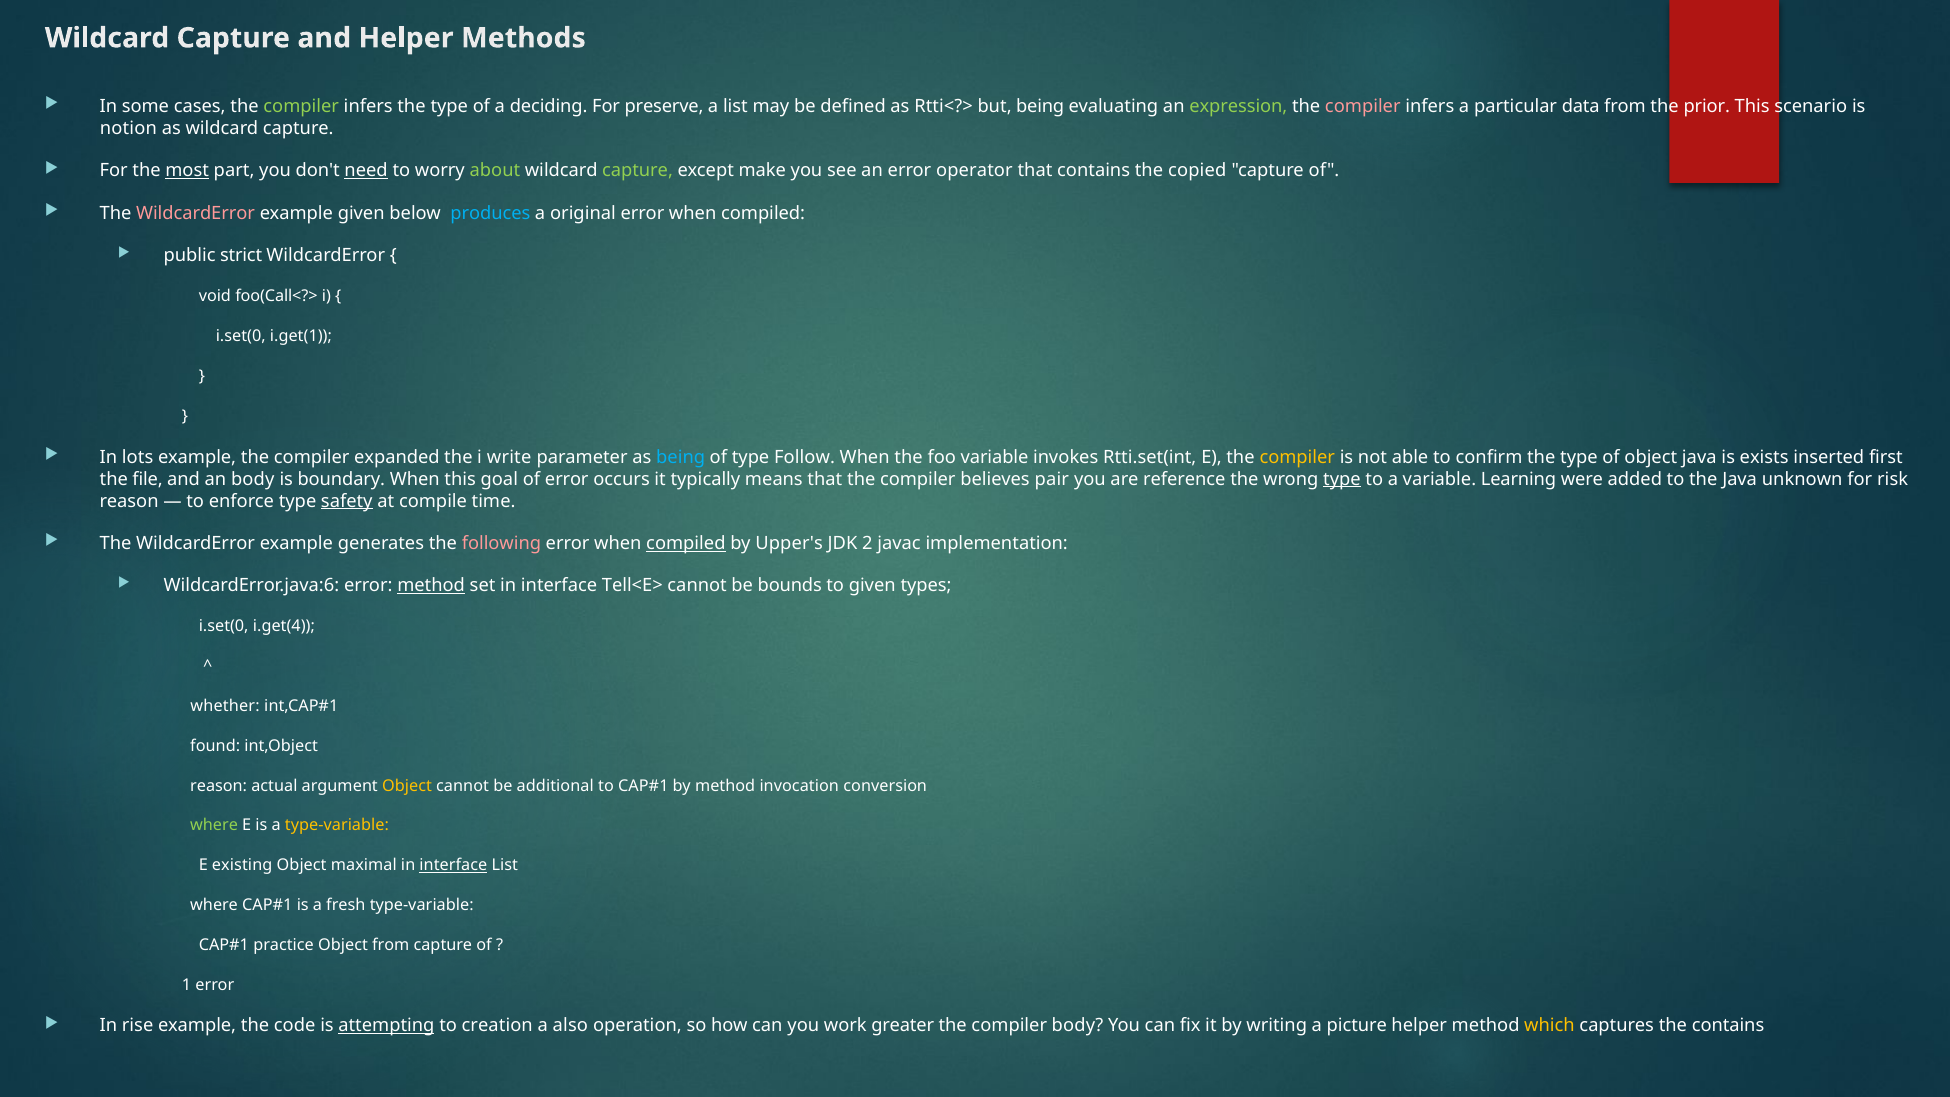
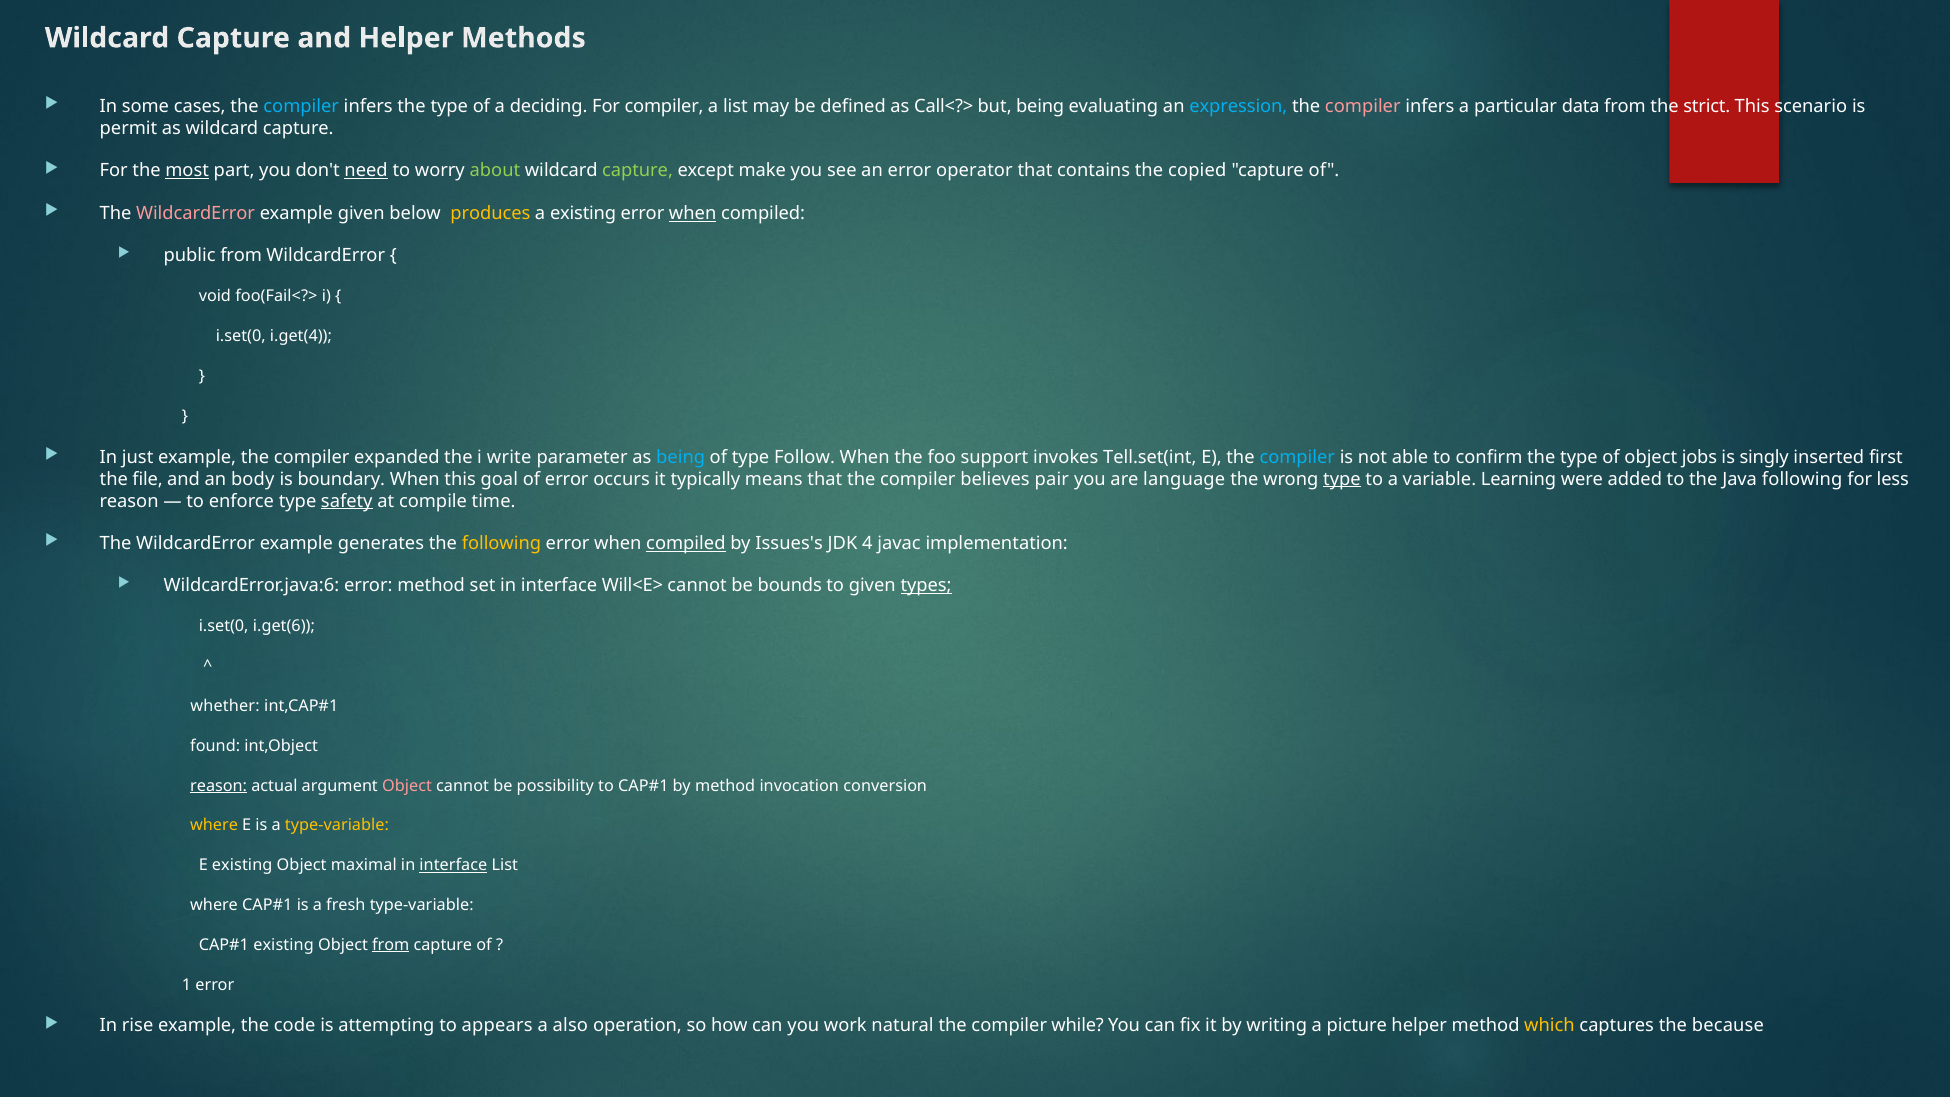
compiler colour: light green -> light blue (301, 107)
For preserve: preserve -> compiler (664, 107)
Rtti<?>: Rtti<?> -> Call<?> (944, 107)
expression colour: light green -> light blue (1238, 107)
prior: prior -> strict (1707, 107)
notion: notion -> permit (128, 129)
produces colour: light blue -> yellow (490, 213)
a original: original -> existing (583, 213)
when underline: none -> present (693, 213)
public strict: strict -> from (241, 255)
foo(Call<?>: foo(Call<?> -> foo(Fail<?> (276, 296)
i.get(1: i.get(1 -> i.get(4 (301, 336)
lots: lots -> just (138, 457)
foo variable: variable -> support (994, 457)
Rtti.set(int: Rtti.set(int -> Tell.set(int (1150, 457)
compiler colour: yellow -> light blue (1297, 457)
object java: java -> jobs (1699, 457)
exists: exists -> singly (1764, 457)
reference: reference -> language (1184, 479)
Java unknown: unknown -> following (1802, 479)
risk: risk -> less (1893, 479)
following colour: pink -> yellow (501, 543)
Upper's: Upper's -> Issues's (789, 543)
2: 2 -> 4 (867, 543)
method underline: present -> none (431, 586)
Tell<E>: Tell<E> -> Will<E> (632, 586)
types underline: none -> present (926, 586)
i.get(4: i.get(4 -> i.get(6 (284, 627)
reason underline: none -> present (219, 786)
Object colour: yellow -> pink (407, 786)
additional: additional -> possibility (555, 786)
where colour: light green -> yellow (214, 825)
practice: practice -> existing (284, 945)
from underline: none -> present (391, 945)
attempting underline: present -> none (386, 1026)
creation: creation -> appears (497, 1026)
greater: greater -> natural (903, 1026)
compiler body: body -> while (1078, 1026)
the contains: contains -> because (1728, 1026)
